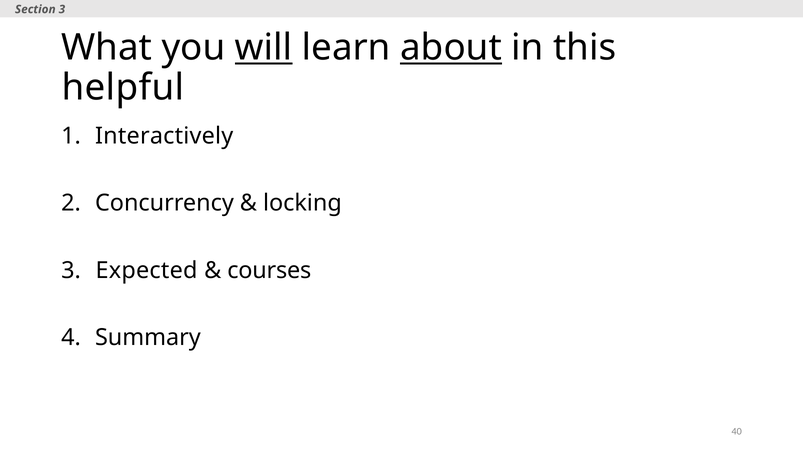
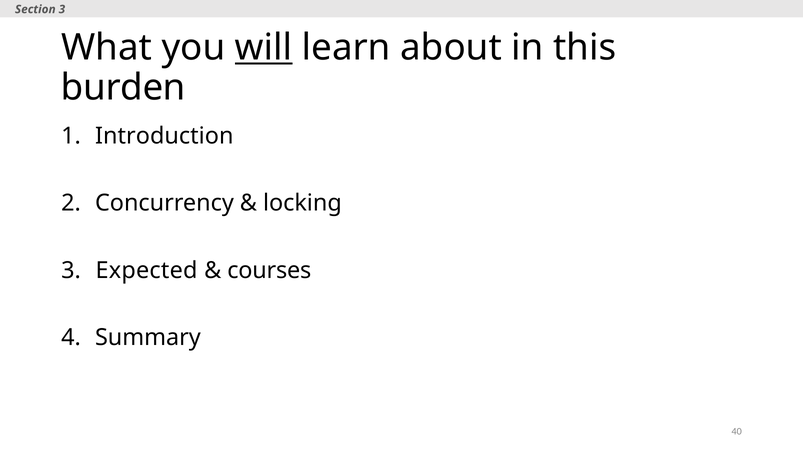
about underline: present -> none (451, 48)
helpful: helpful -> burden (123, 87)
Interactively: Interactively -> Introduction (164, 136)
